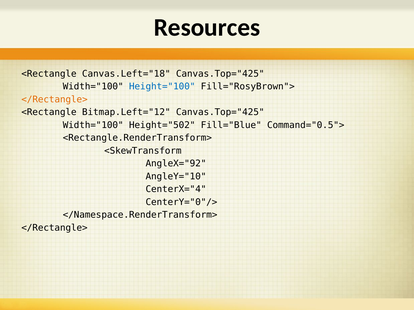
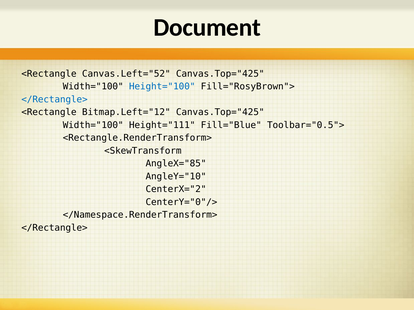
Resources: Resources -> Document (207, 28)
Canvas.Left="18: Canvas.Left="18 -> Canvas.Left="52 (126, 74)
</Rectangle> colour: orange -> blue (55, 99)
Height="502: Height="502 -> Height="111 (162, 125)
Command="0.5">: Command="0.5"> -> Toolbar="0.5"> (306, 125)
AngleX="92: AngleX="92 -> AngleX="85 (176, 164)
CenterX="4: CenterX="4 -> CenterX="2 (176, 190)
